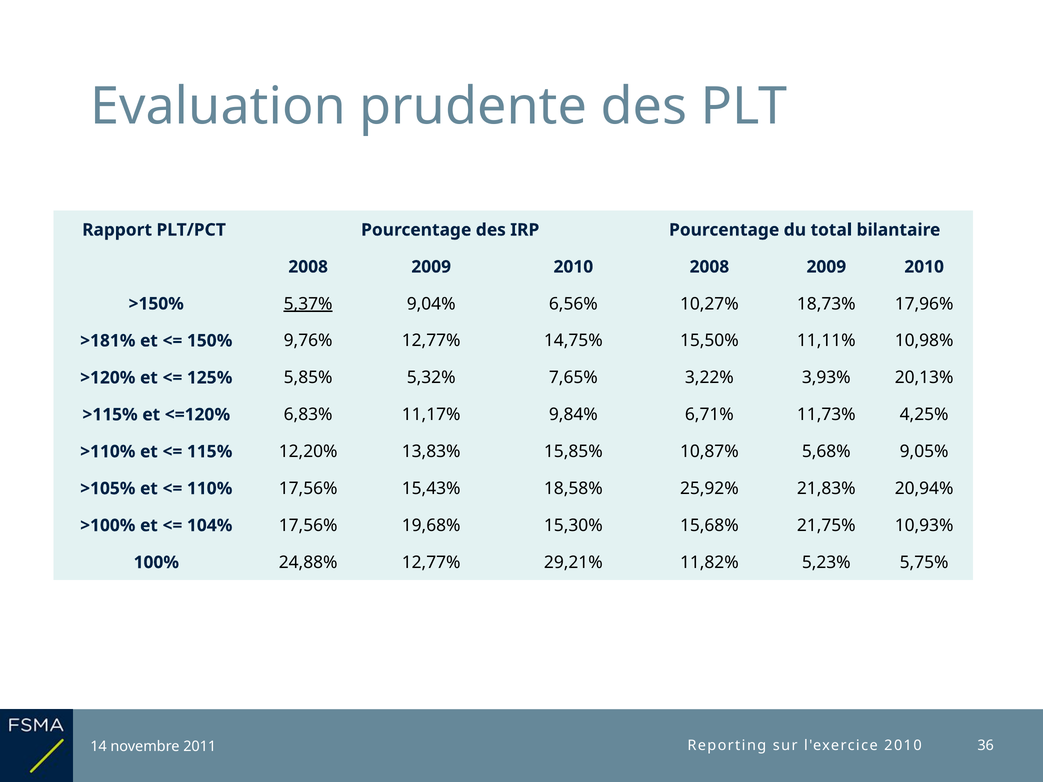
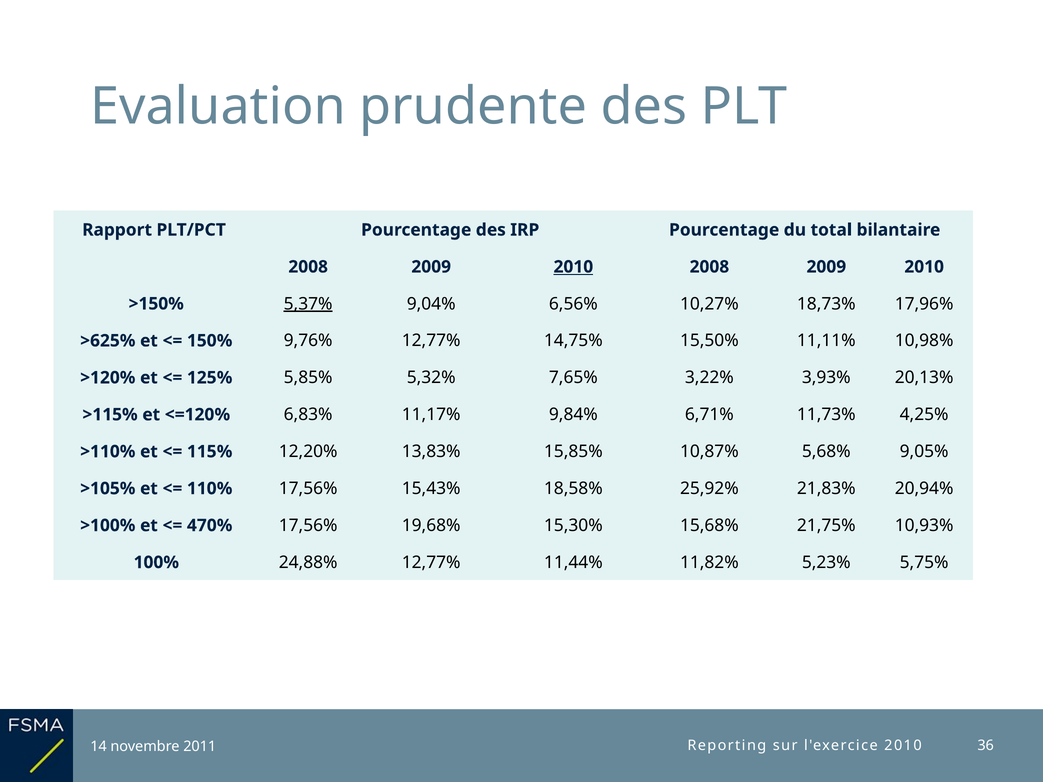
2010 underline: none -> present (573, 267)
>181%: >181% -> >625% (108, 341)
104%: 104% -> 470% (210, 526)
29,21%: 29,21% -> 11,44% (573, 563)
